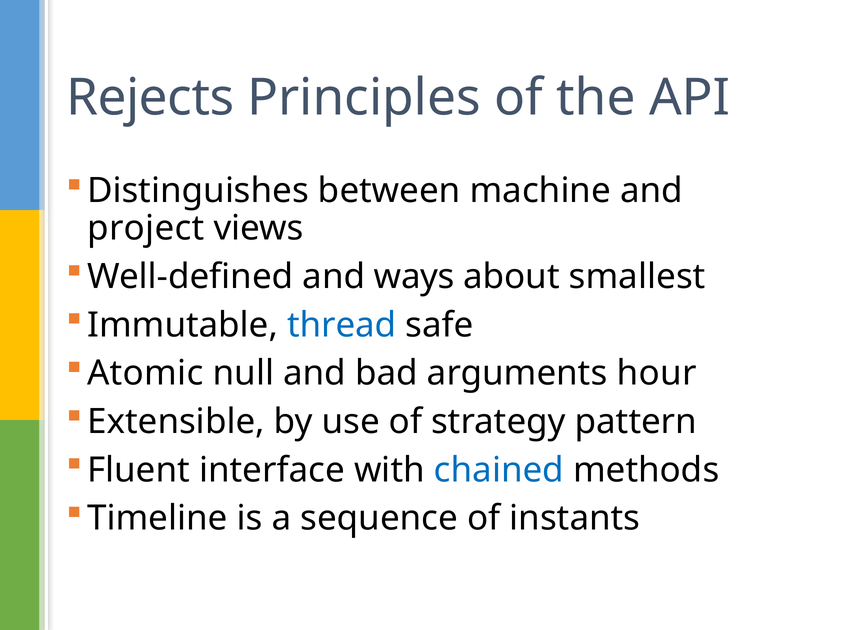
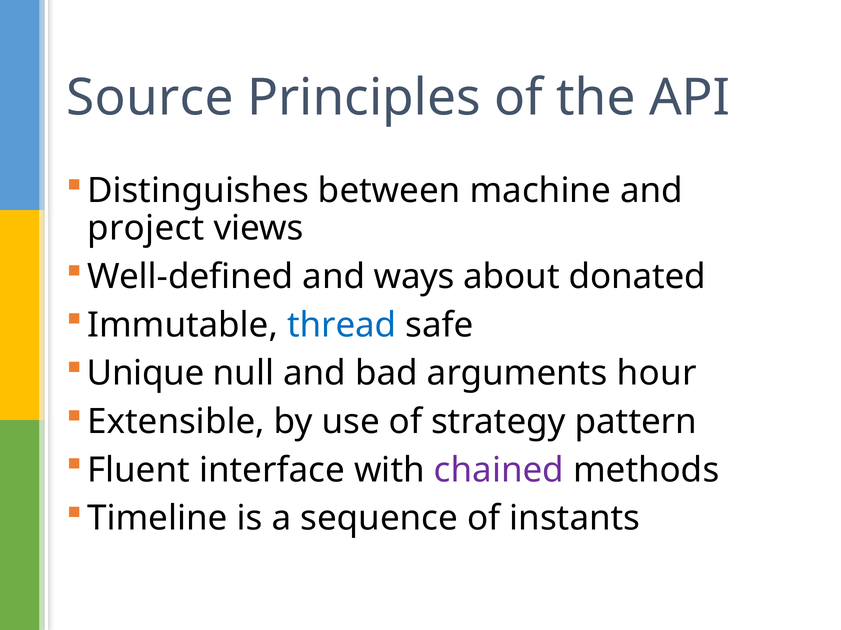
Rejects: Rejects -> Source (150, 98)
smallest: smallest -> donated (637, 277)
Atomic: Atomic -> Unique (146, 374)
chained colour: blue -> purple (499, 471)
